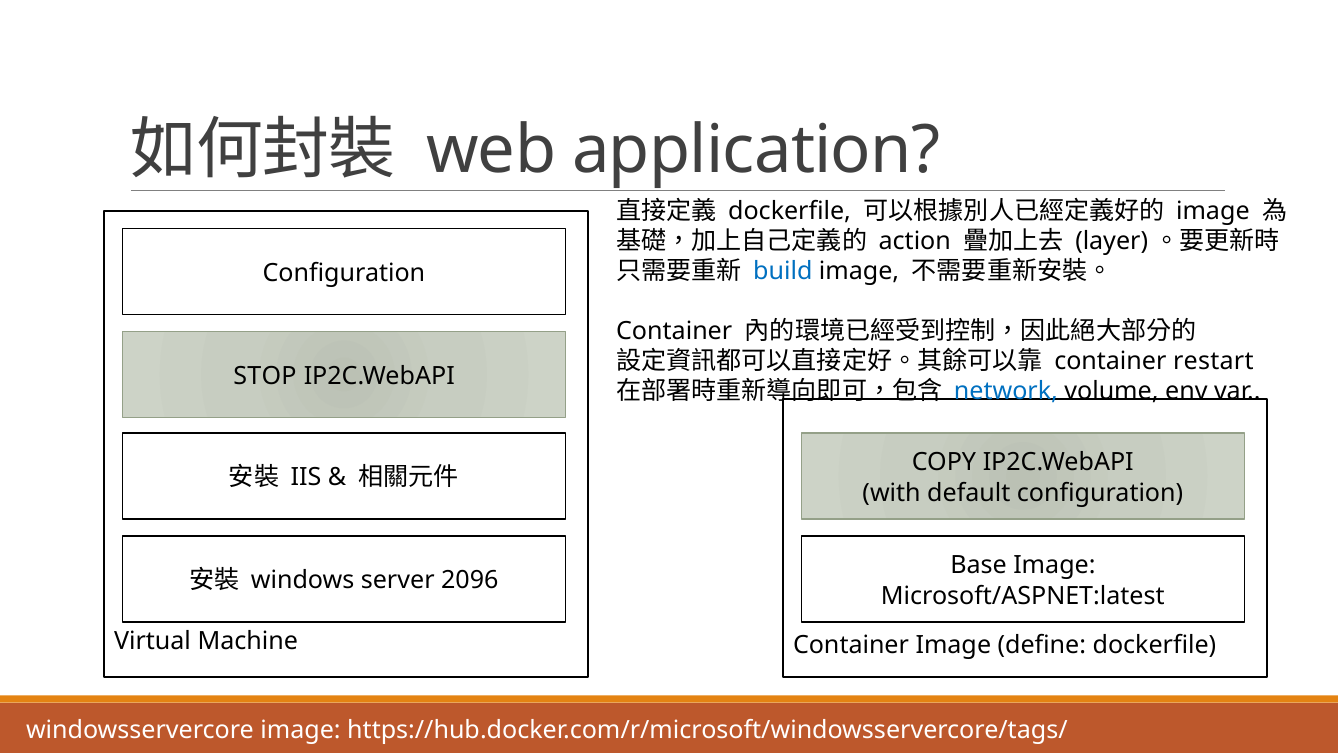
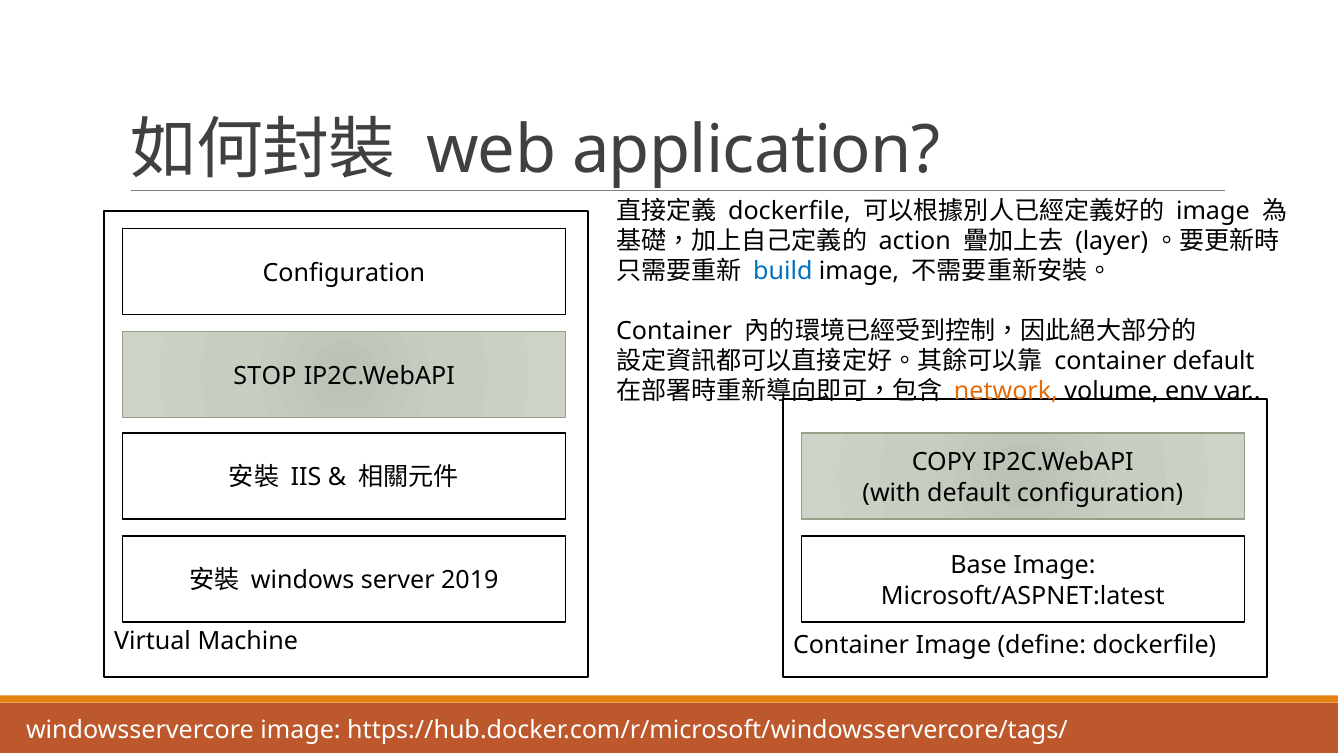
container restart: restart -> default (1214, 361)
network colour: blue -> orange (1006, 391)
2096: 2096 -> 2019 (470, 580)
